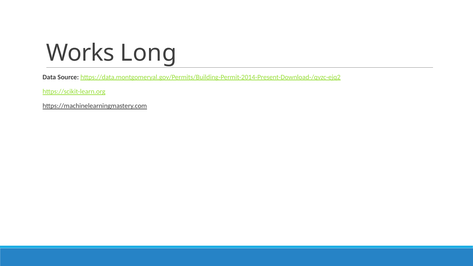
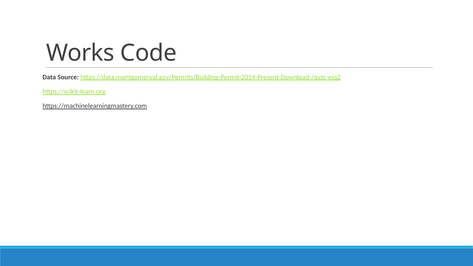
Long: Long -> Code (149, 53)
